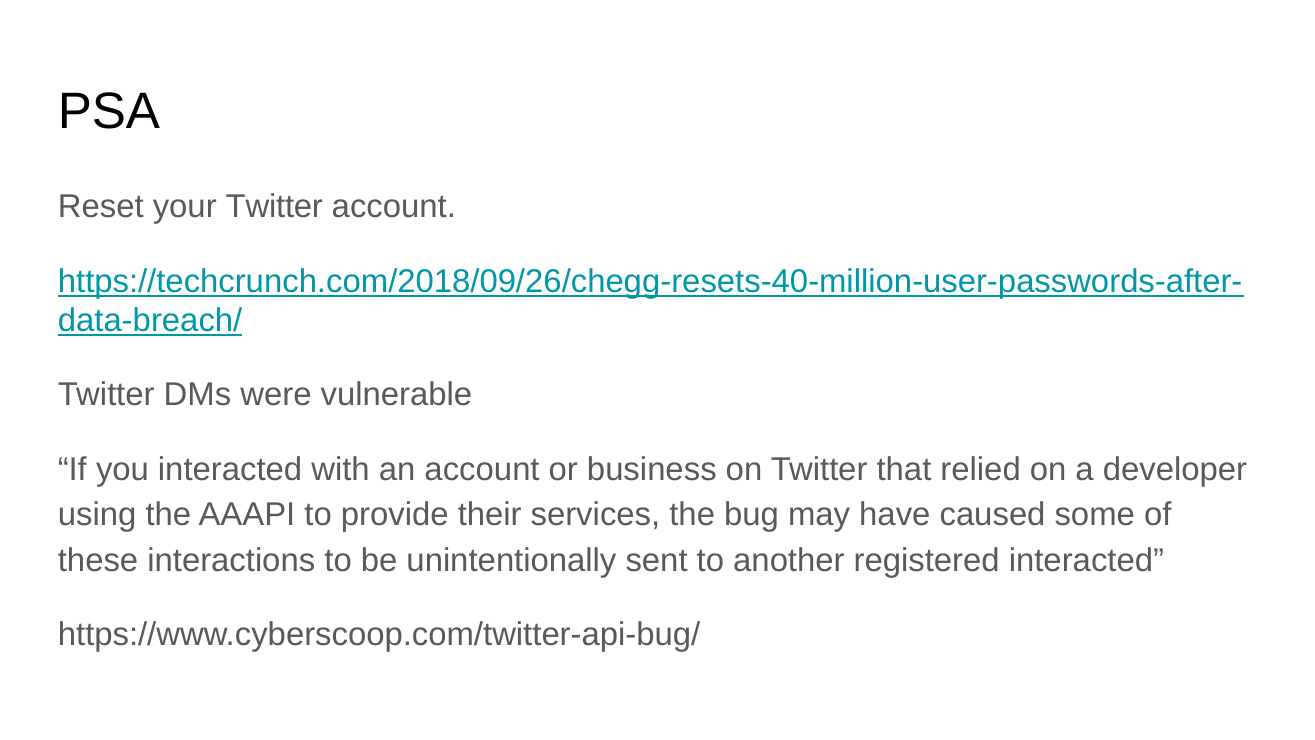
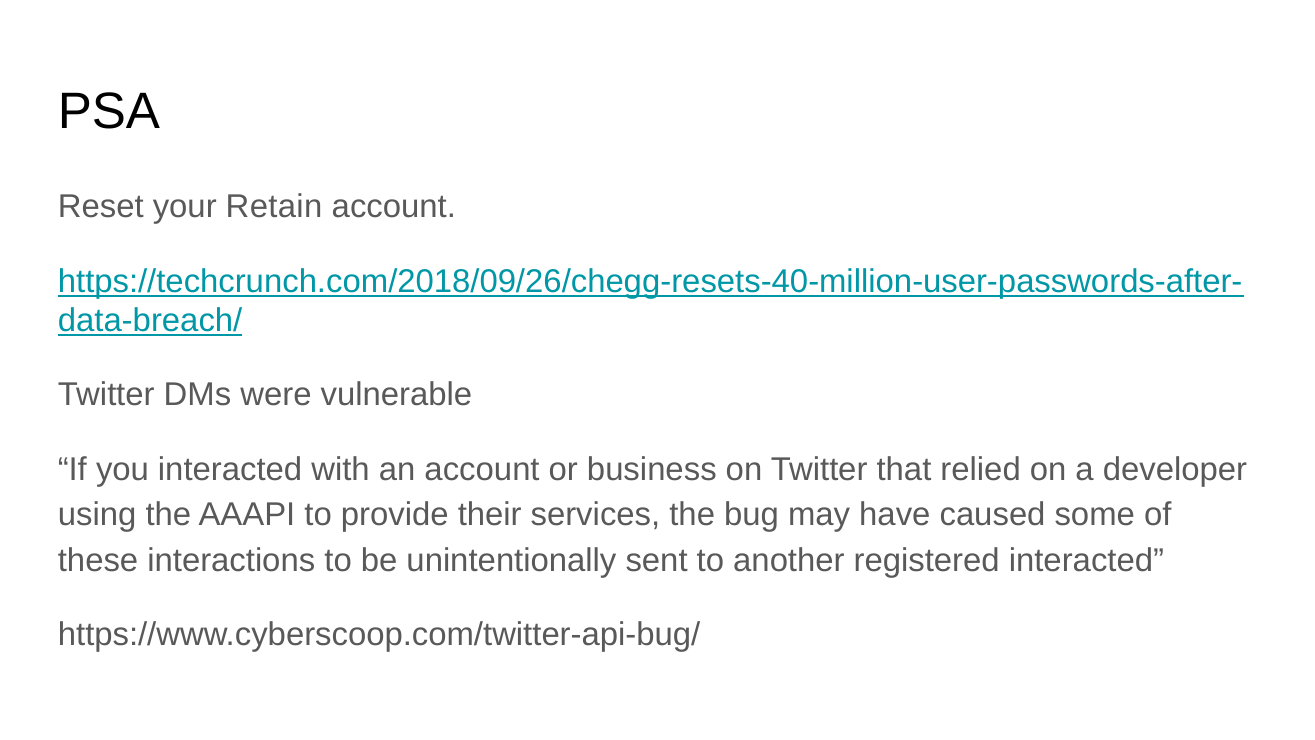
your Twitter: Twitter -> Retain (274, 207)
